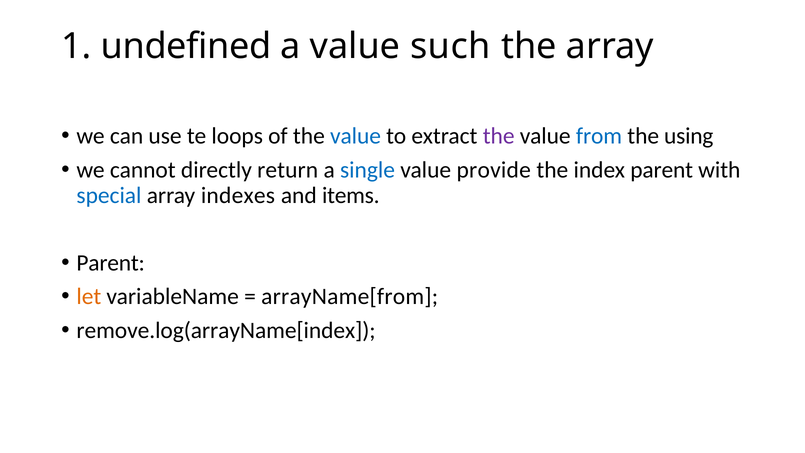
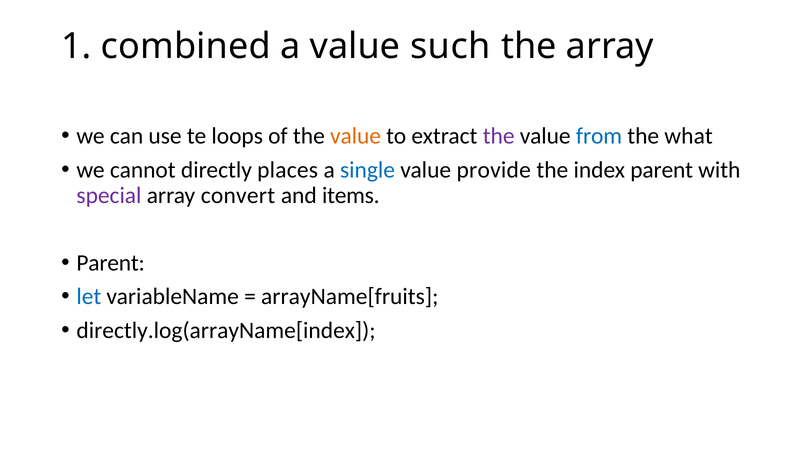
undefined: undefined -> combined (186, 46)
value colour: blue -> orange (356, 136)
using: using -> what (689, 136)
return: return -> places (288, 170)
special colour: blue -> purple (109, 195)
indexes: indexes -> convert (238, 195)
let colour: orange -> blue (89, 296)
arrayName[from: arrayName[from -> arrayName[fruits (350, 296)
remove.log(arrayName[index: remove.log(arrayName[index -> directly.log(arrayName[index (226, 330)
